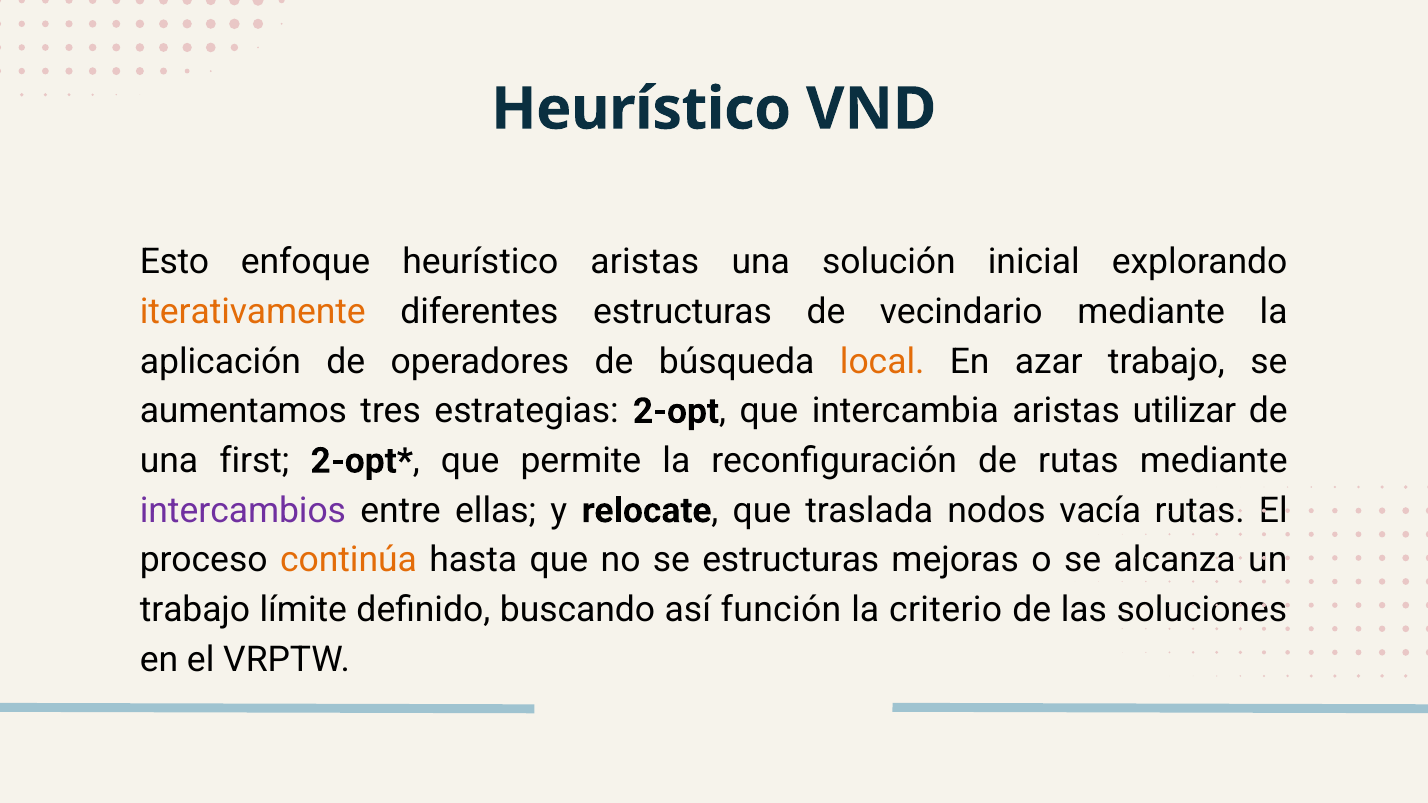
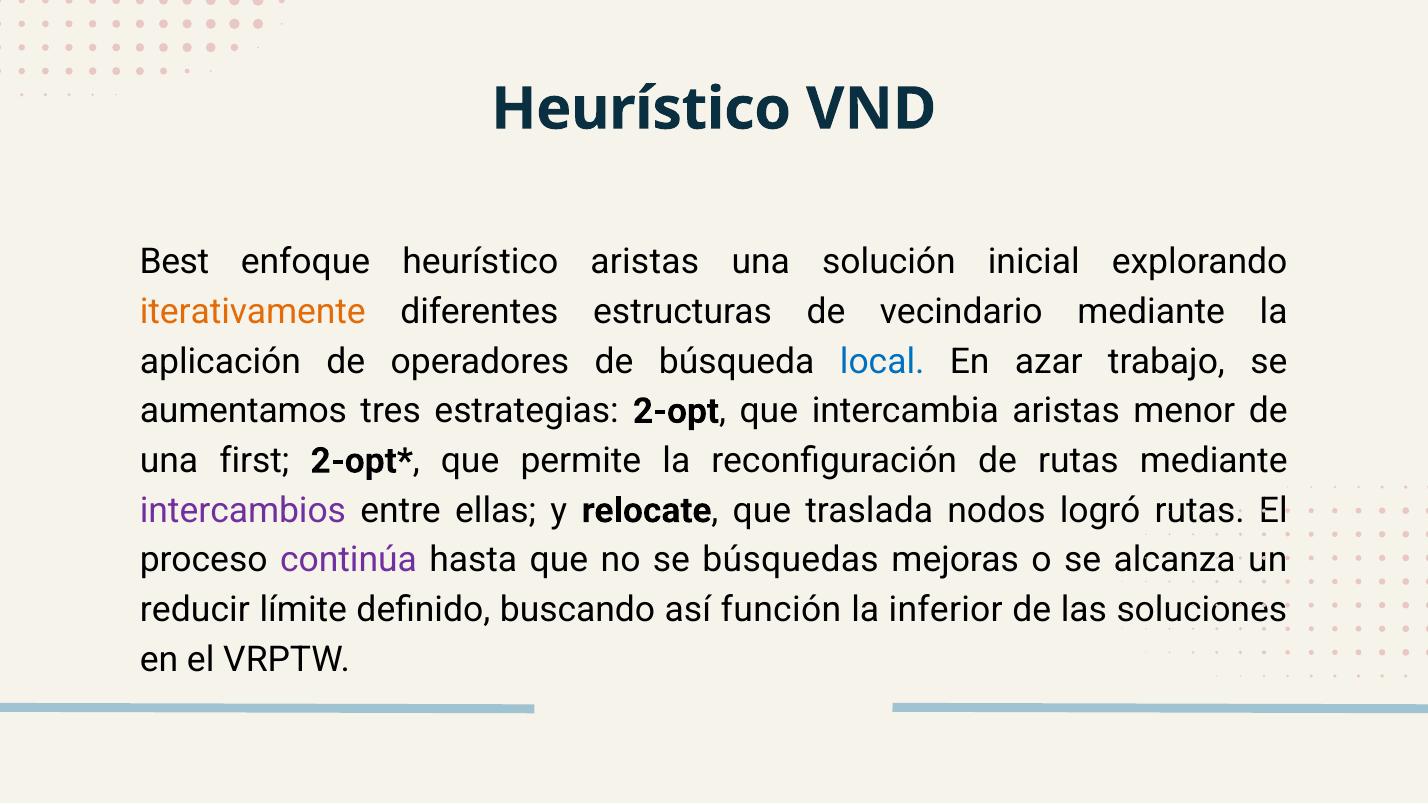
Esto: Esto -> Best (174, 262)
local colour: orange -> blue (882, 362)
utilizar: utilizar -> menor (1184, 411)
vacía: vacía -> logró (1100, 511)
continúa colour: orange -> purple (348, 560)
se estructuras: estructuras -> búsquedas (791, 560)
trabajo: trabajo -> reducir (195, 610)
criterio: criterio -> inferior (946, 610)
